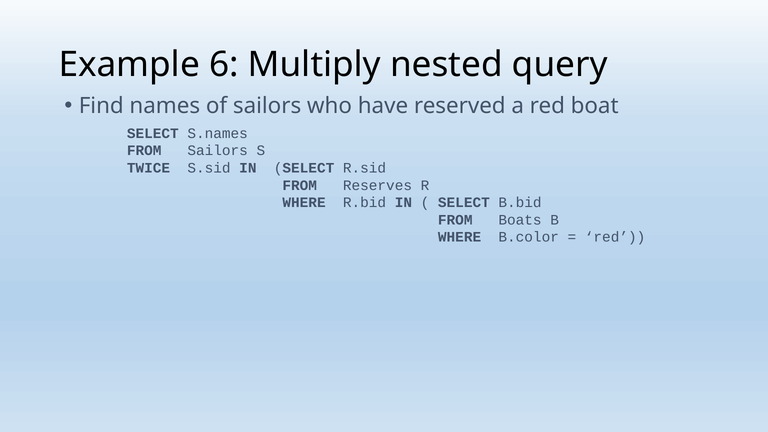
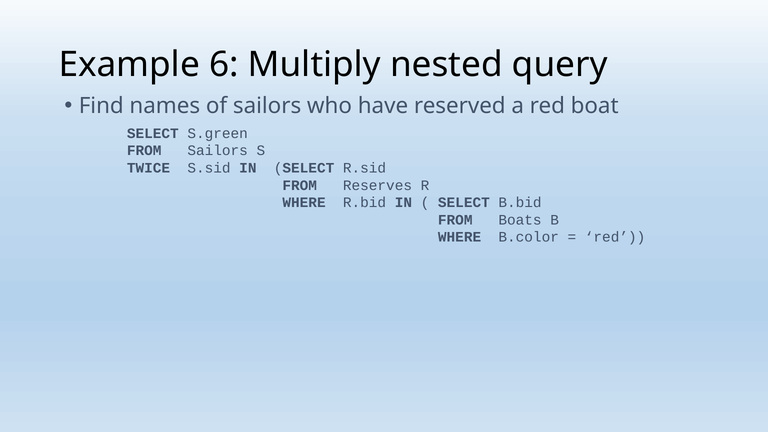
S.names: S.names -> S.green (218, 133)
